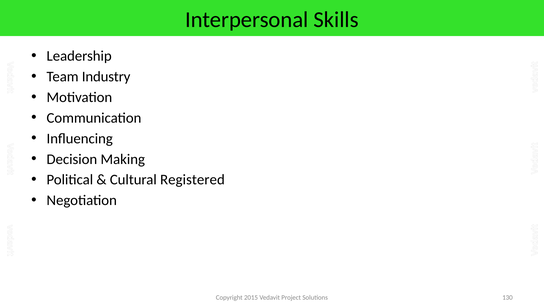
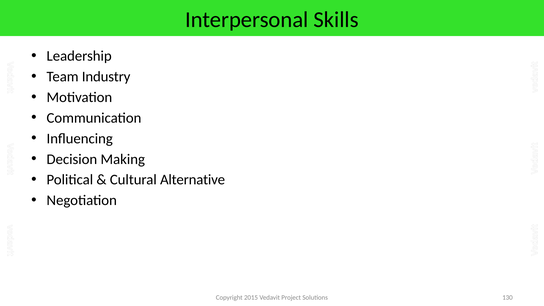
Registered: Registered -> Alternative (193, 180)
